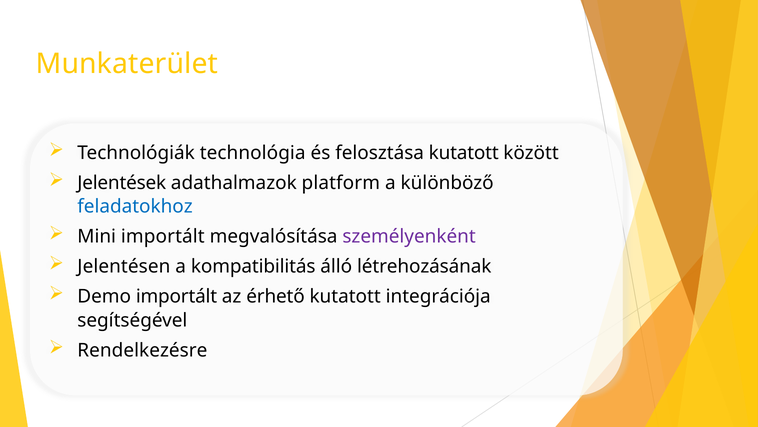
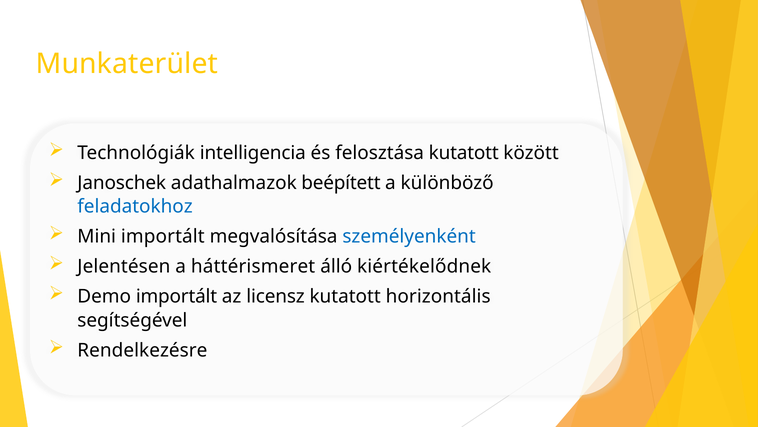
technológia: technológia -> intelligencia (253, 153)
Jelentések: Jelentések -> Janoschek (122, 183)
platform: platform -> beépített (341, 183)
személyenként colour: purple -> blue (409, 236)
kompatibilitás: kompatibilitás -> háttérismeret (253, 266)
létrehozásának: létrehozásának -> kiértékelődnek (424, 266)
érhető: érhető -> licensz (276, 296)
integrációja: integrációja -> horizontális (438, 296)
